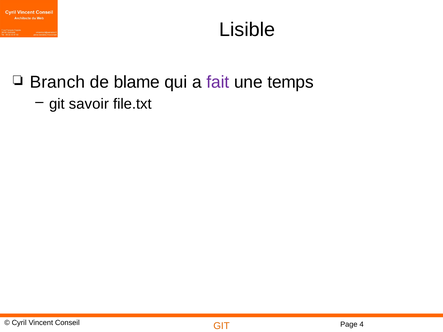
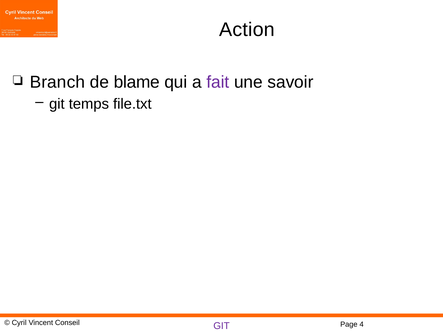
Lisible: Lisible -> Action (247, 30)
temps: temps -> savoir (290, 82)
savoir: savoir -> temps (89, 104)
GIT colour: orange -> purple (222, 326)
